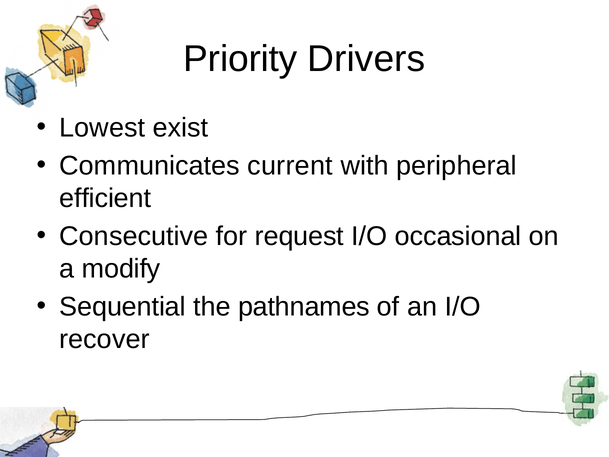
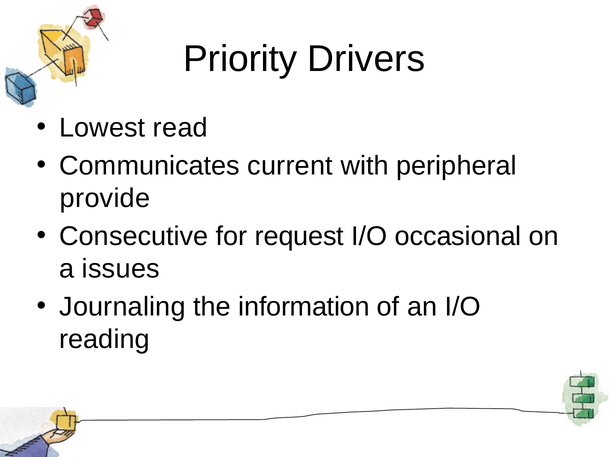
exist: exist -> read (180, 128)
efficient: efficient -> provide (105, 198)
modify: modify -> issues (121, 269)
Sequential: Sequential -> Journaling (122, 306)
pathnames: pathnames -> information (304, 306)
recover: recover -> reading (105, 339)
